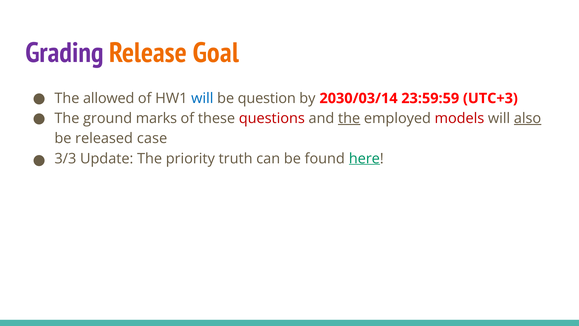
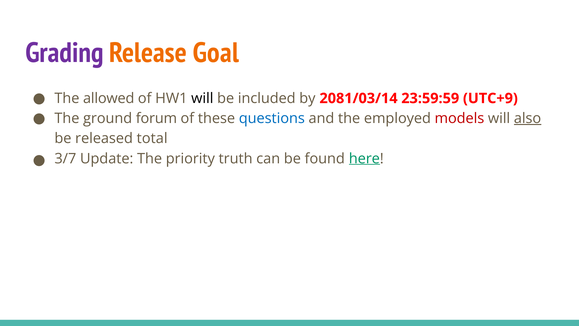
will colour: blue -> black (202, 98)
question: question -> included (267, 98)
2030/03/14: 2030/03/14 -> 2081/03/14 (359, 98)
UTC+3: UTC+3 -> UTC+9 (490, 98)
marks: marks -> forum (156, 118)
questions colour: red -> blue (272, 118)
the underline: present -> none (349, 118)
case: case -> total (152, 138)
3/3: 3/3 -> 3/7 (65, 159)
